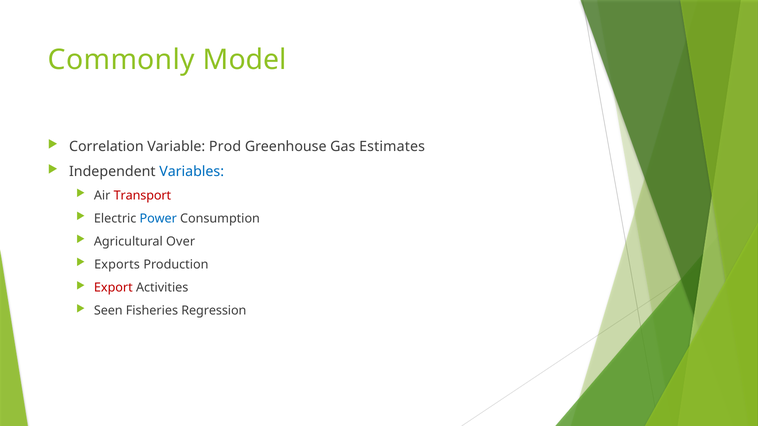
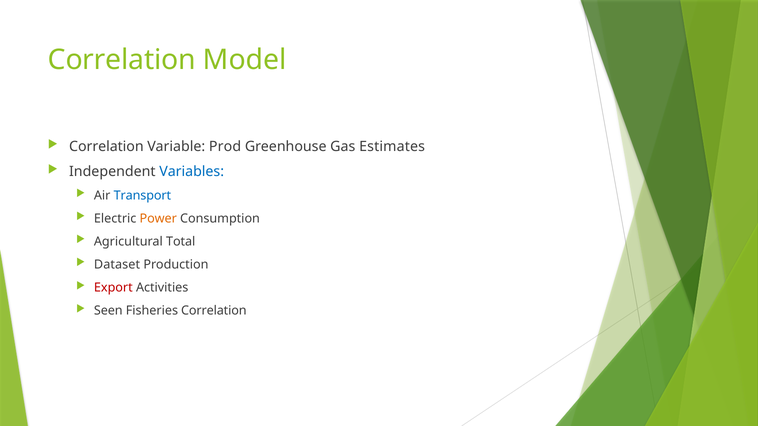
Commonly: Commonly -> Correlation (122, 60)
Transport colour: red -> blue (142, 196)
Power colour: blue -> orange (158, 219)
Over: Over -> Total (181, 242)
Exports: Exports -> Dataset (117, 265)
Fisheries Regression: Regression -> Correlation (214, 311)
